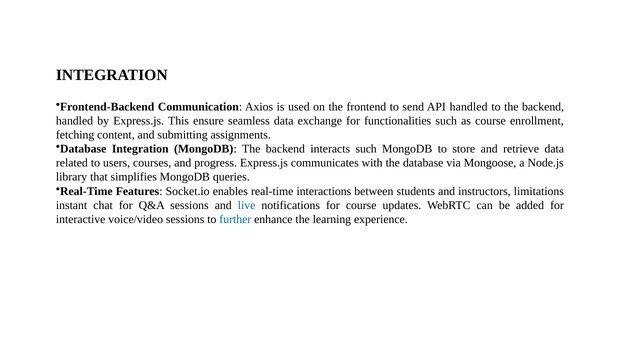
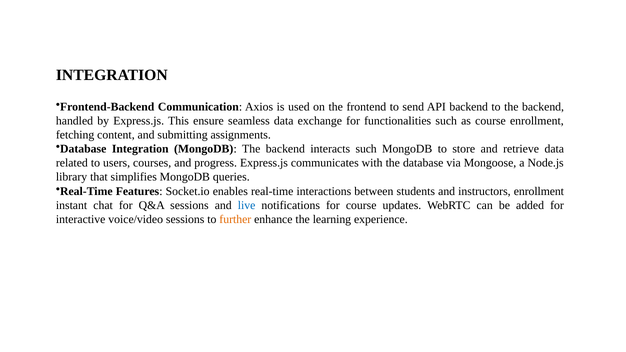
API handled: handled -> backend (469, 107)
instructors limitations: limitations -> enrollment (539, 191)
further colour: blue -> orange (235, 219)
